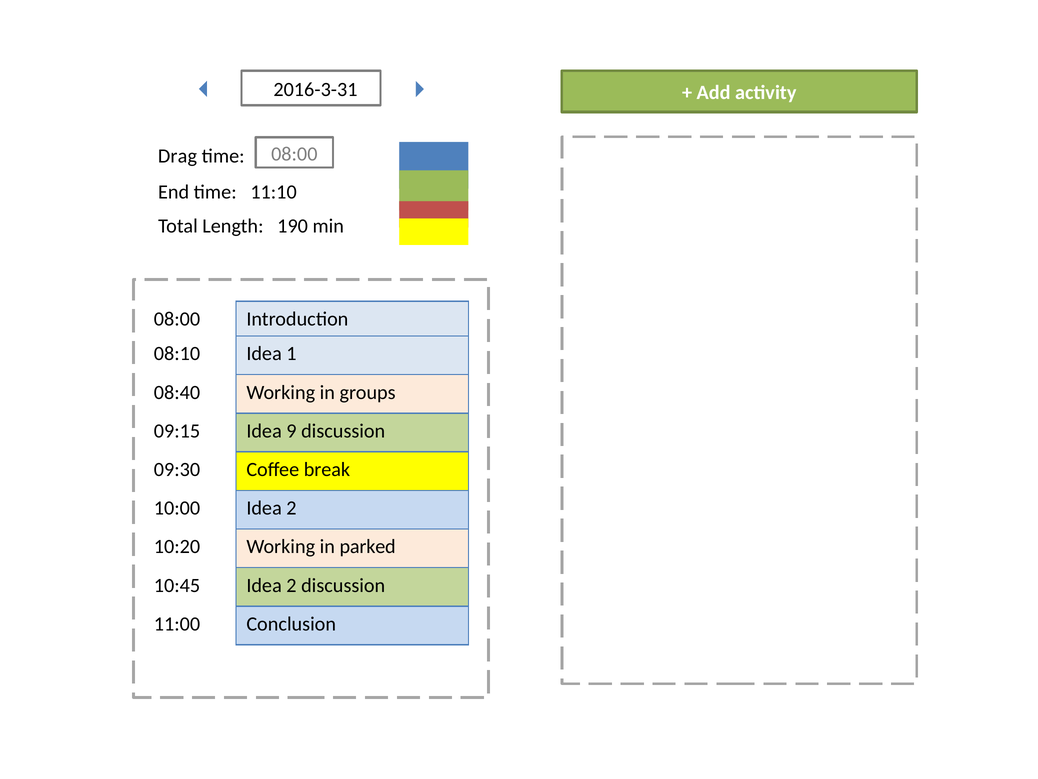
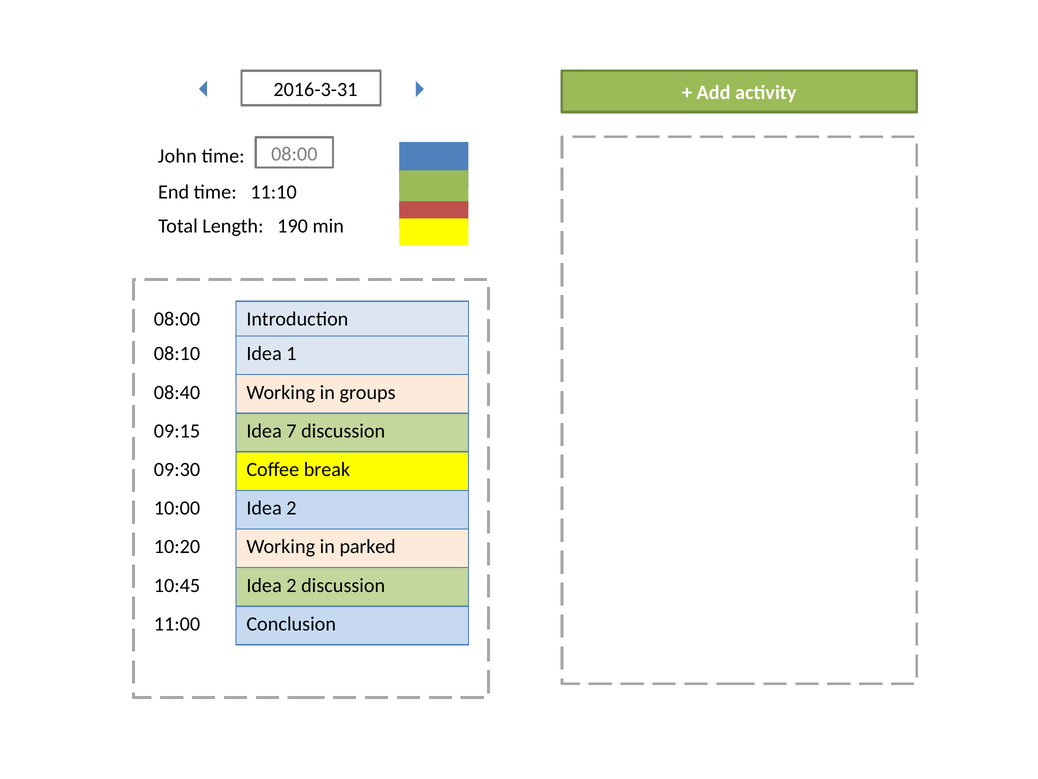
Drag: Drag -> John (177, 156)
9: 9 -> 7 (291, 431)
